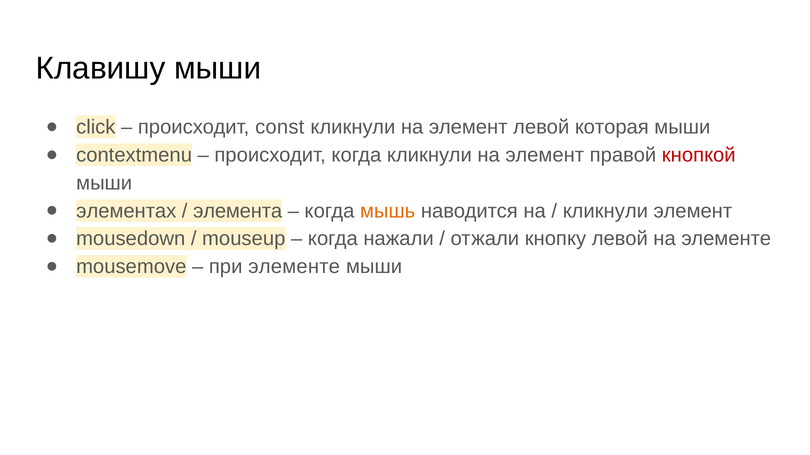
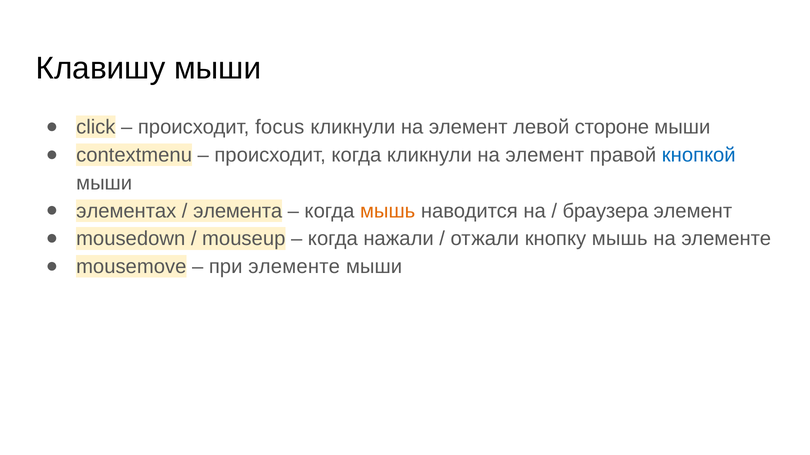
const: const -> focus (280, 127)
которая: которая -> стороне (612, 127)
кнопкой colour: red -> blue (699, 155)
кликнули: кликнули -> браузера (605, 211)
кнопку левой: левой -> мышь (620, 239)
